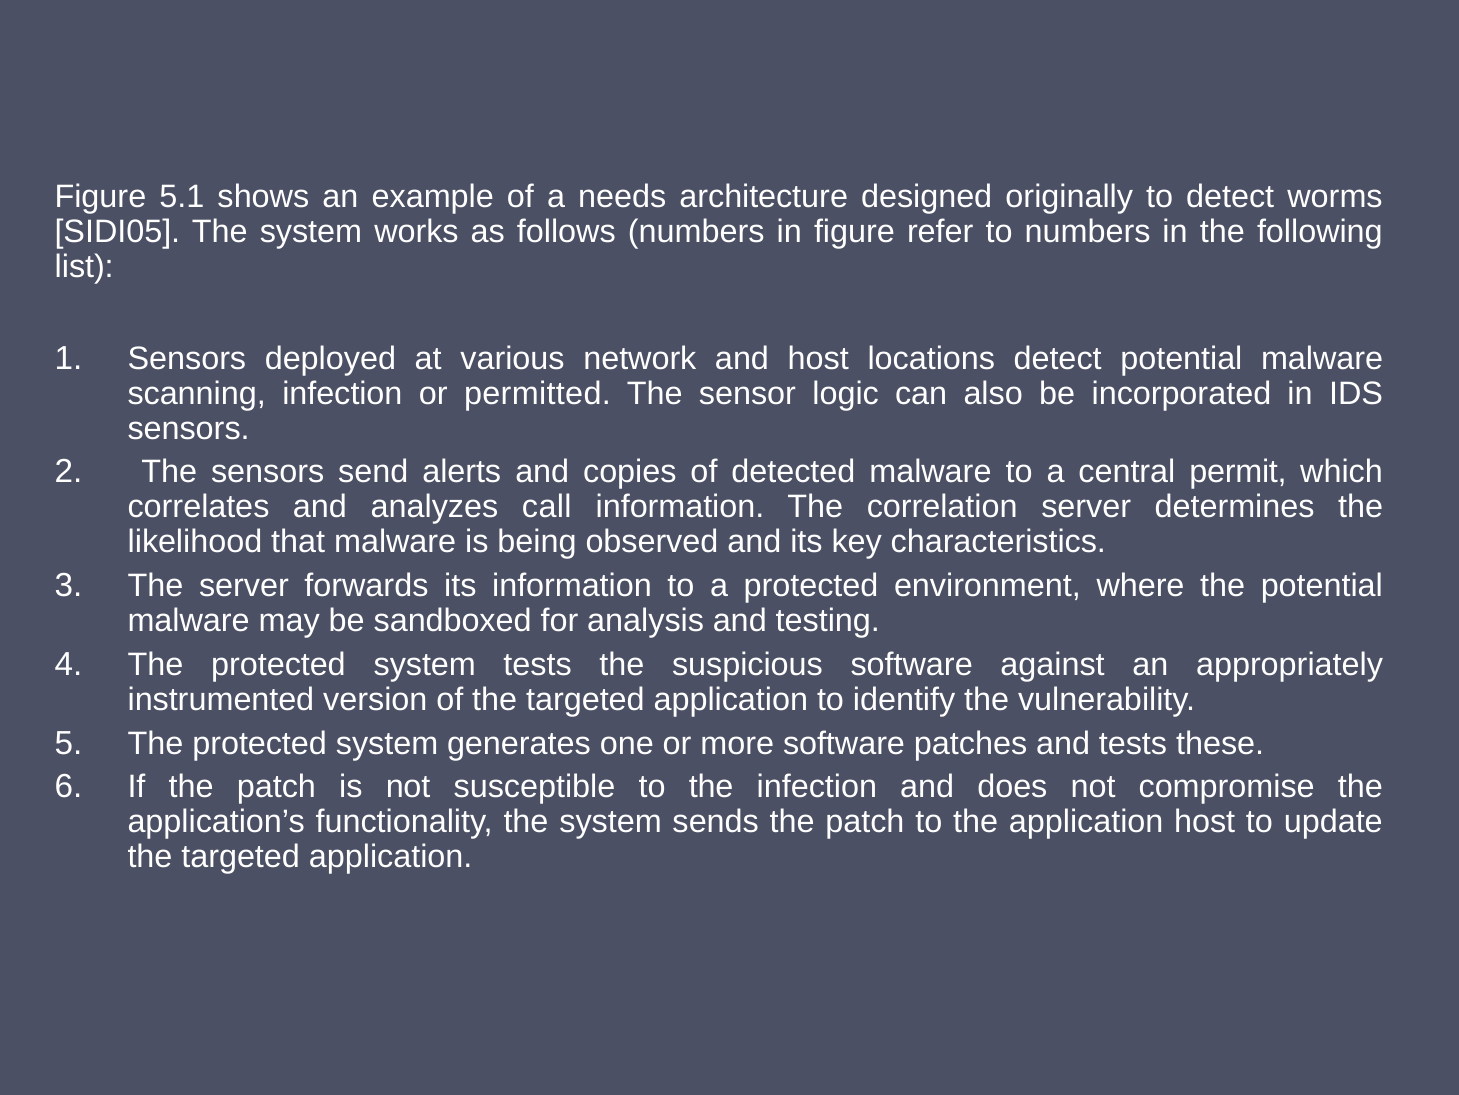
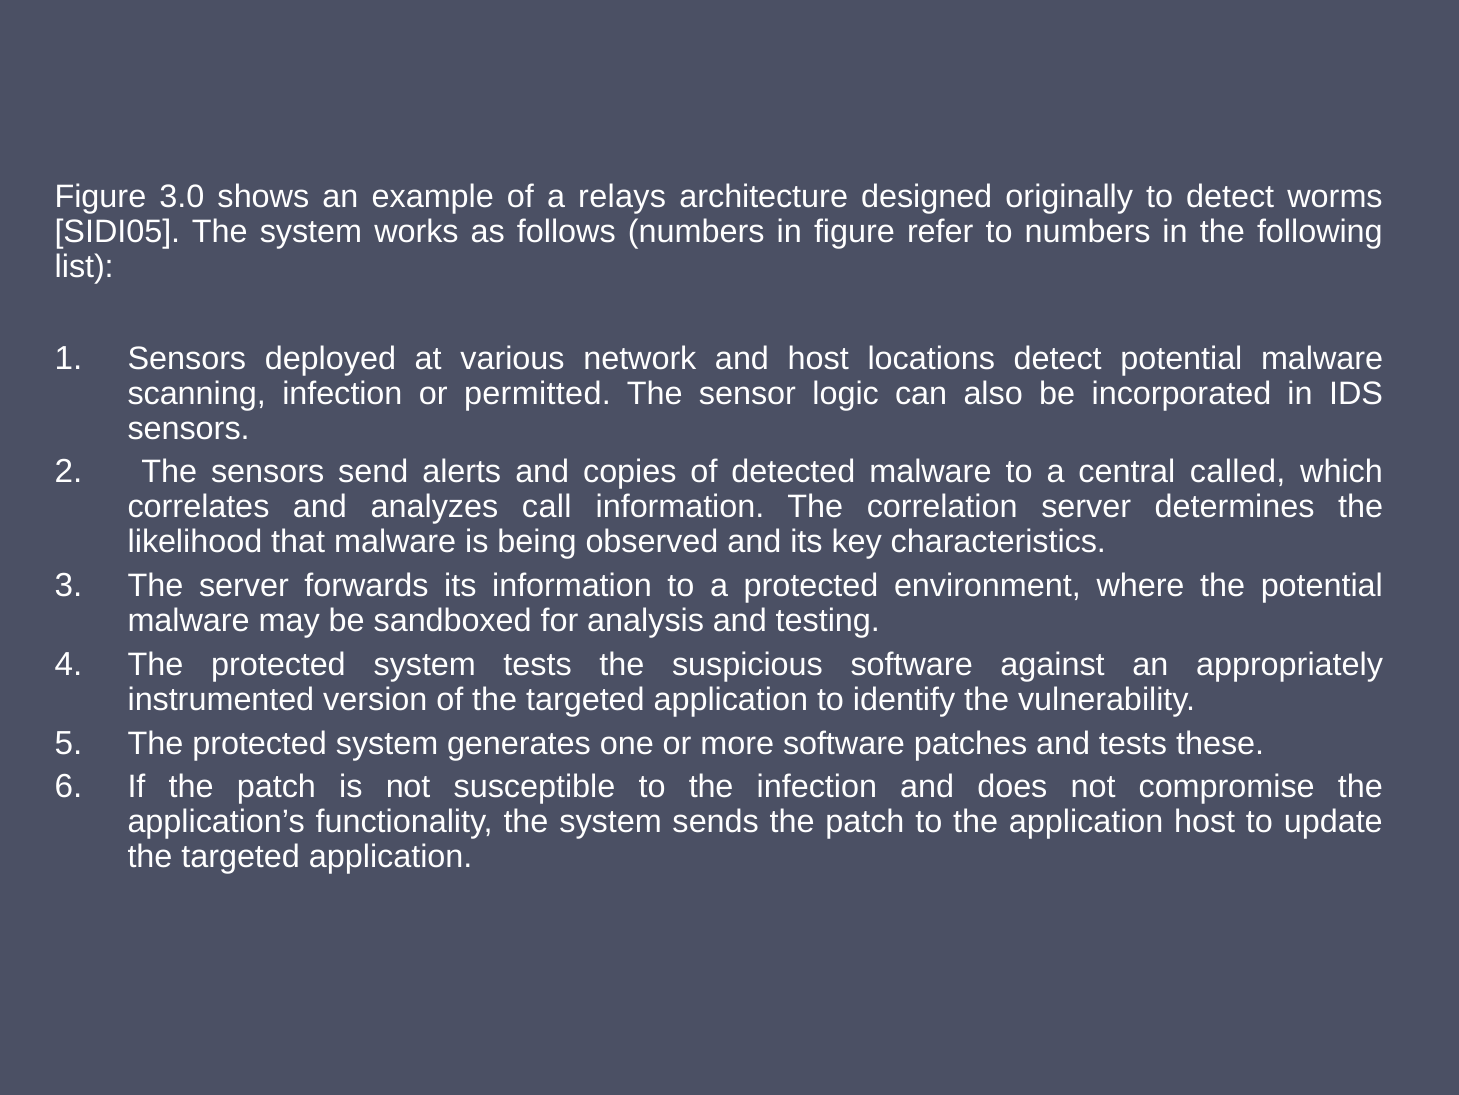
5.1: 5.1 -> 3.0 (182, 197)
needs: needs -> relays (622, 197)
permit: permit -> called (1238, 472)
